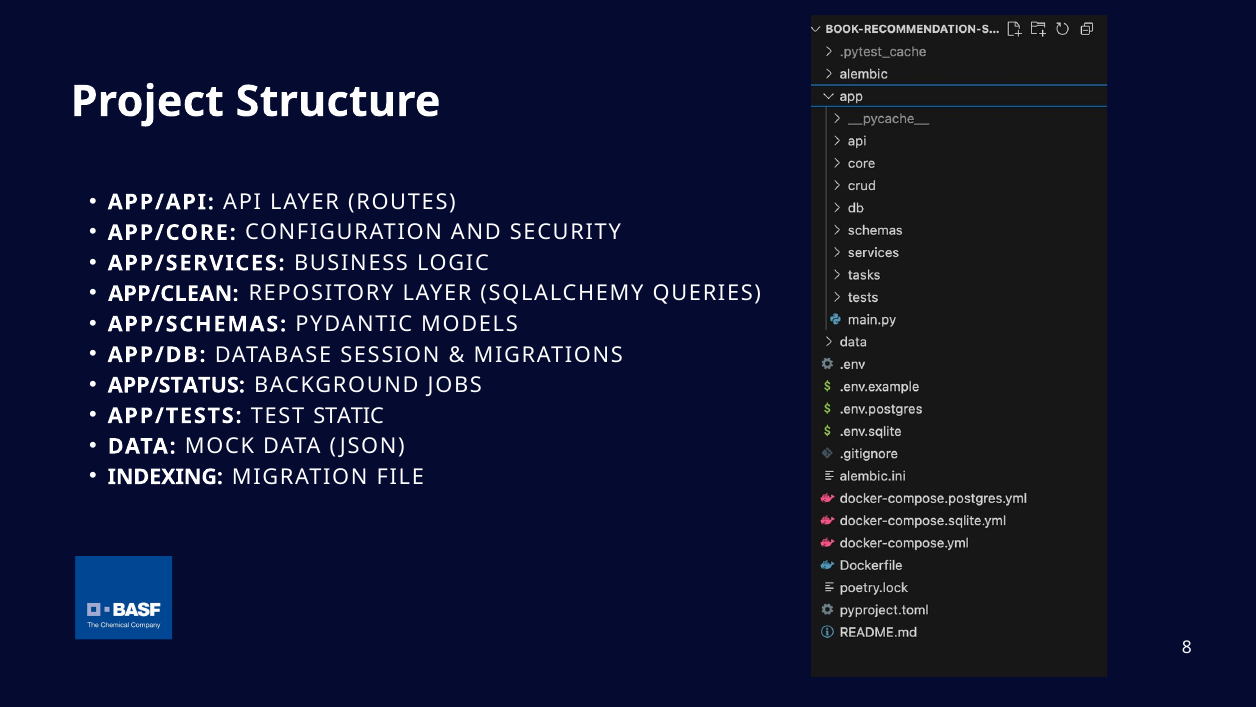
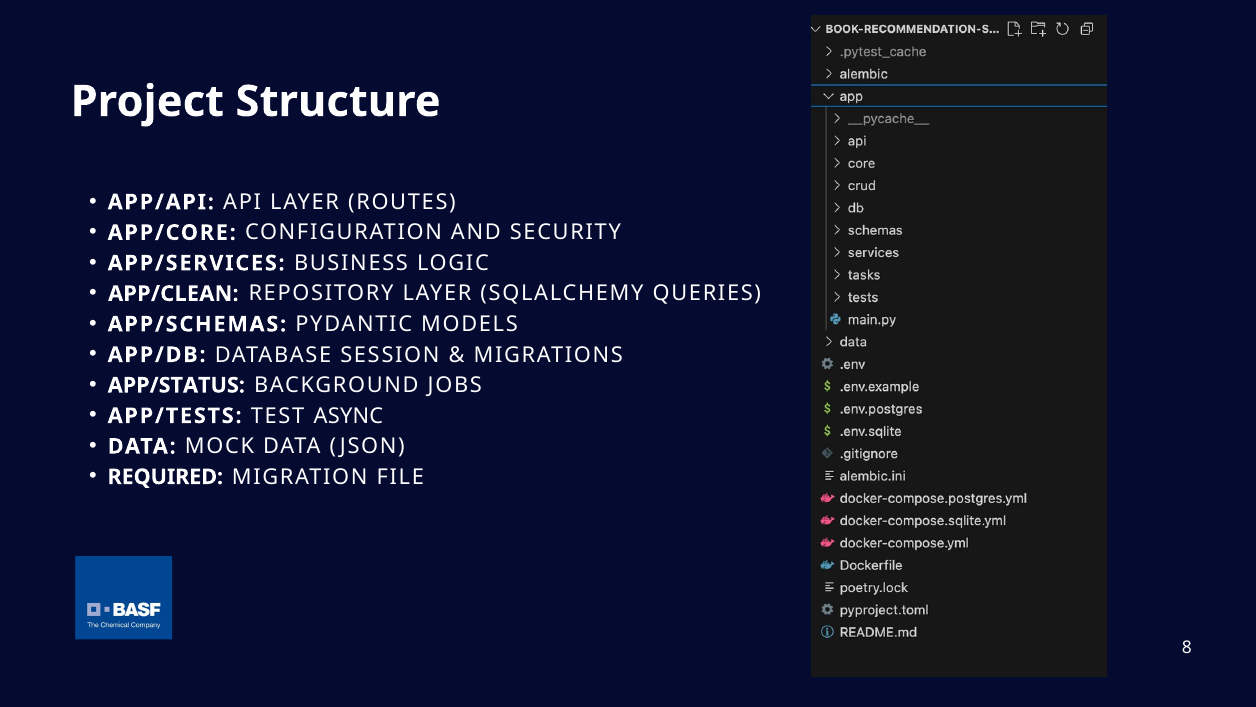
STATIC: STATIC -> ASYNC (348, 416)
INDEXING: INDEXING -> REQUIRED (165, 477)
